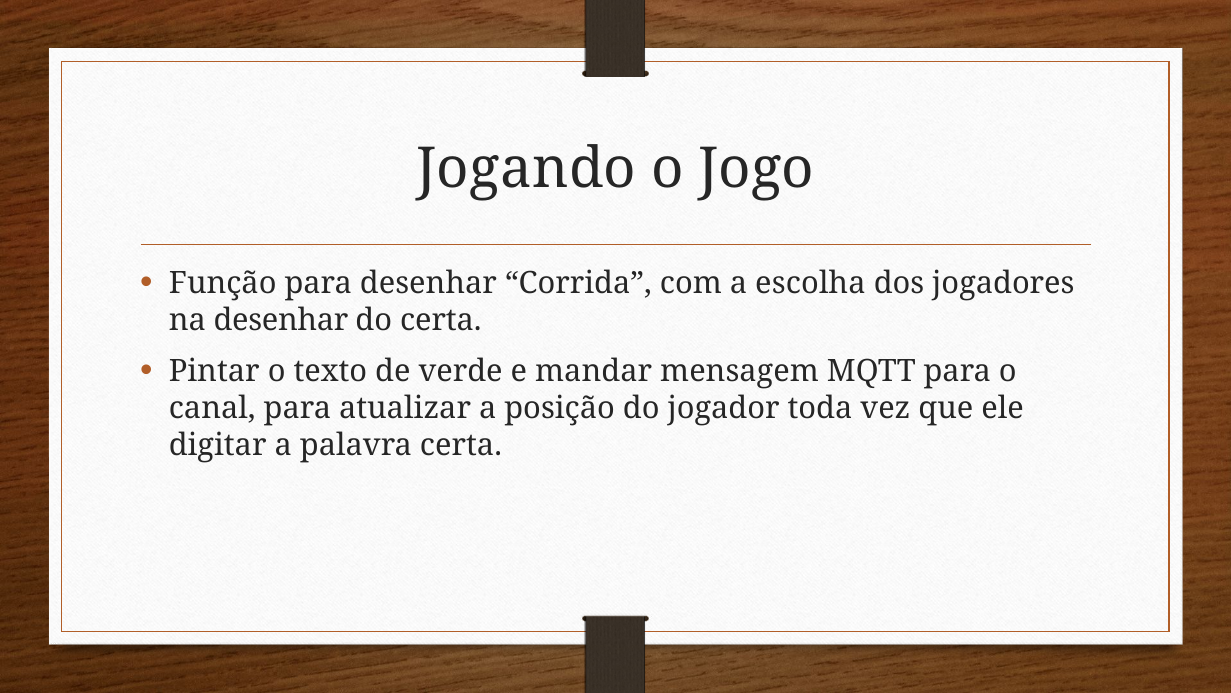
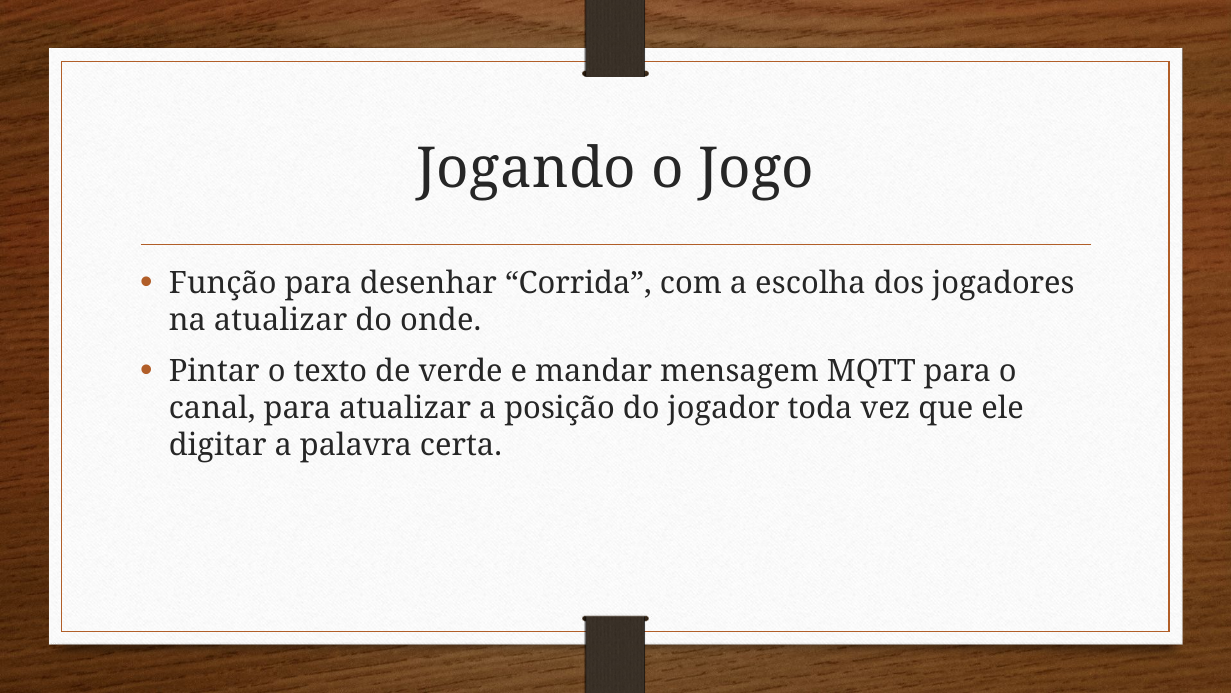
na desenhar: desenhar -> atualizar (281, 320)
do certa: certa -> onde (441, 320)
